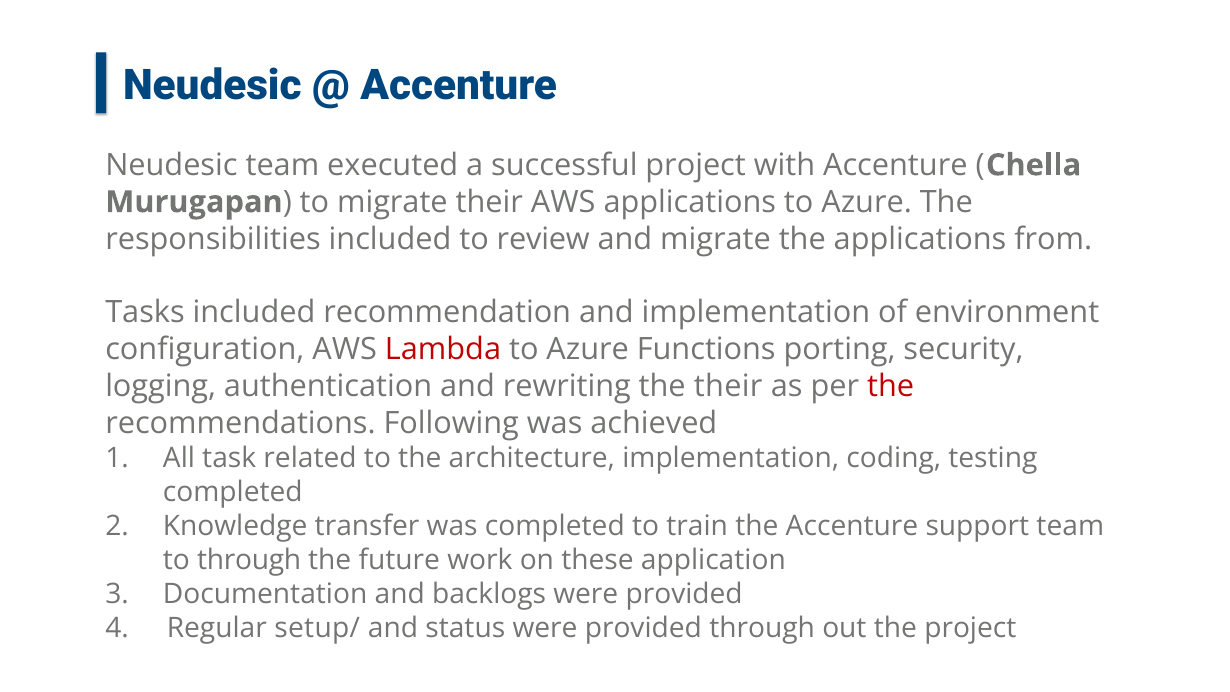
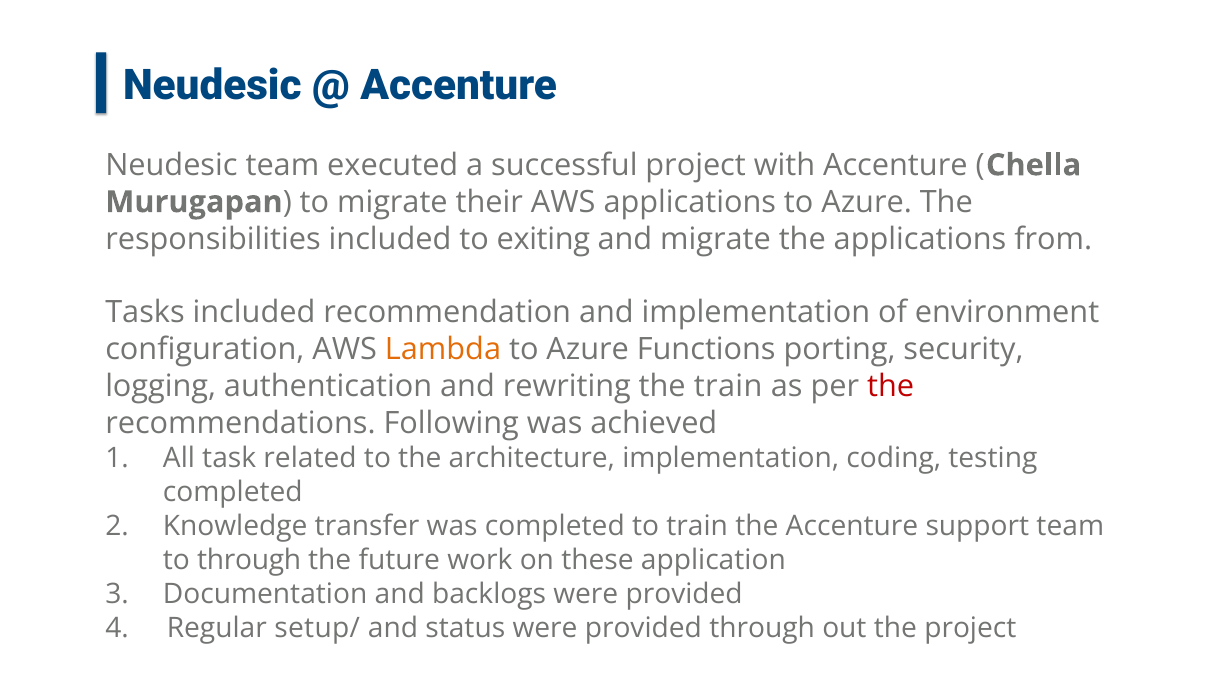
review: review -> exiting (543, 239)
Lambda colour: red -> orange (443, 350)
the their: their -> train (728, 386)
